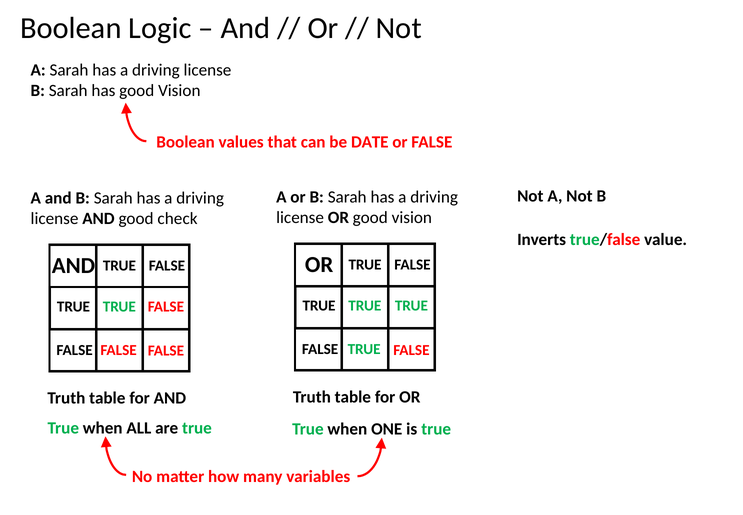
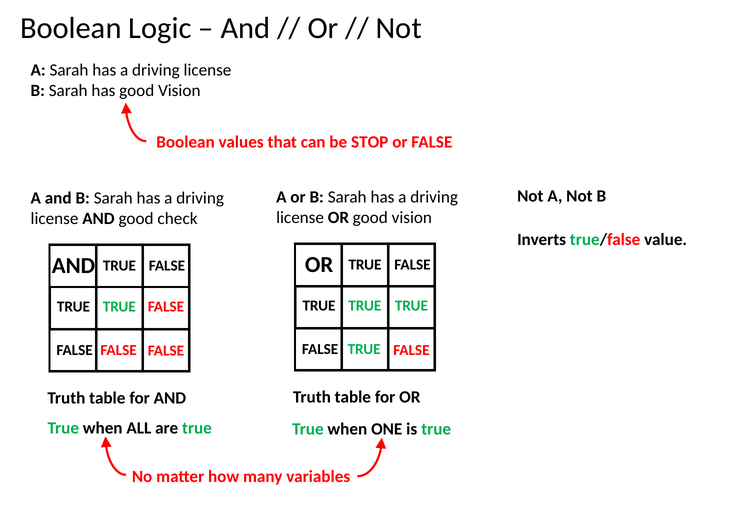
DATE: DATE -> STOP (370, 142)
